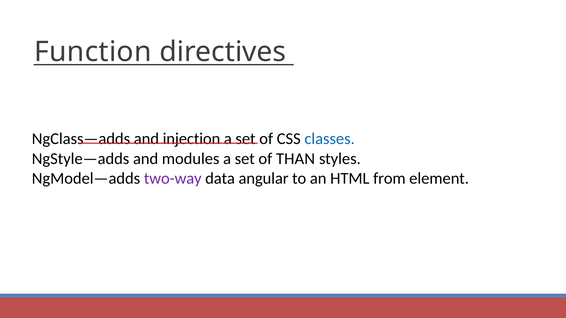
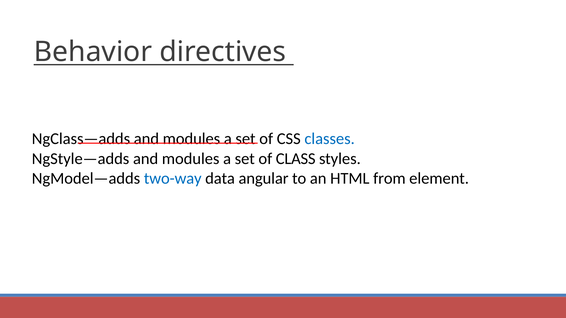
Function: Function -> Behavior (93, 52)
NgClass—adds and injection: injection -> modules (191, 139)
THAN: THAN -> CLASS (296, 159)
two-way colour: purple -> blue (173, 179)
